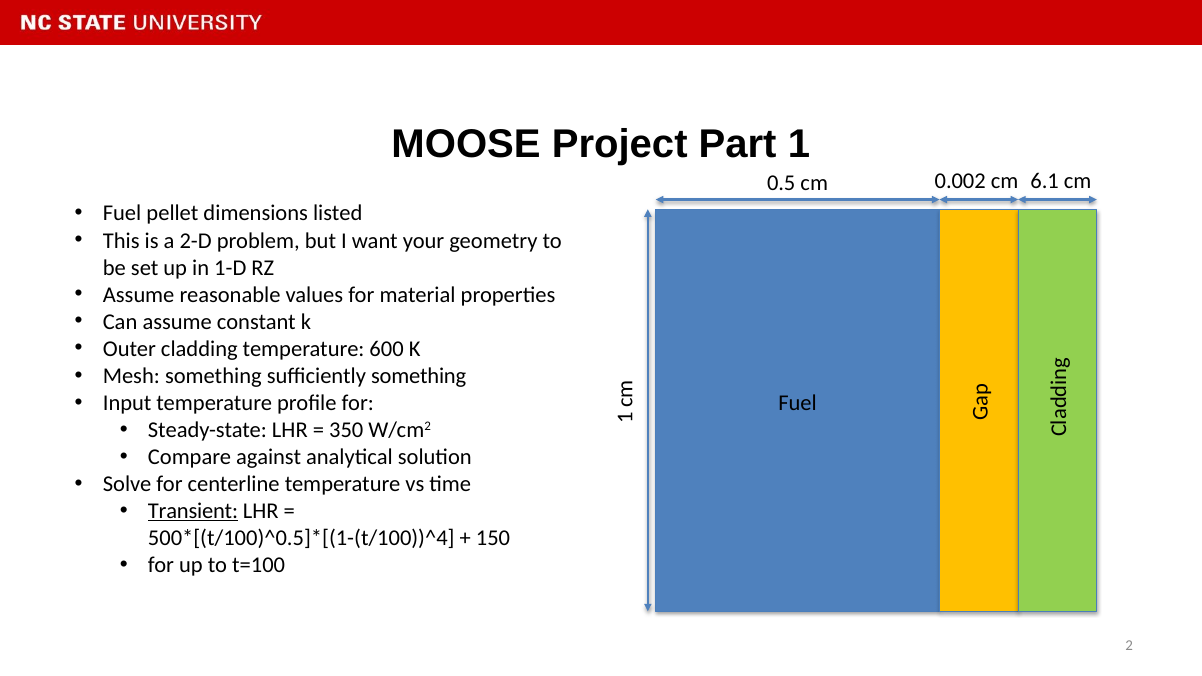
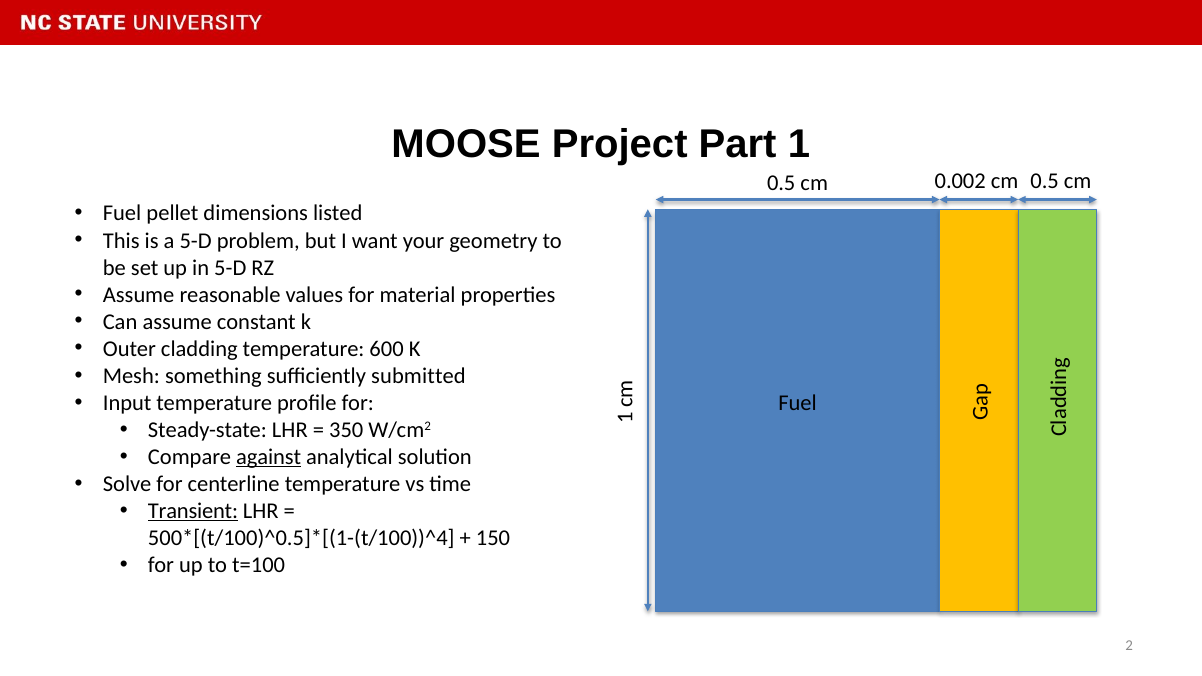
cm 6.1: 6.1 -> 0.5 (1045, 181)
a 2-D: 2-D -> 5-D (196, 241)
in 1-D: 1-D -> 5-D (230, 268)
sufficiently something: something -> submitted (418, 376)
against underline: none -> present (269, 457)
